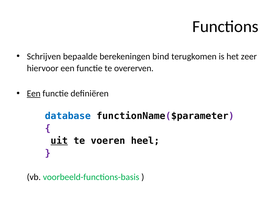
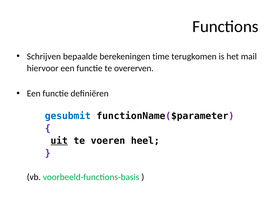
bind: bind -> time (161, 57)
zeer: zeer -> mail (249, 57)
Een underline: present -> none (34, 94)
database: database -> gesubmit (68, 116)
